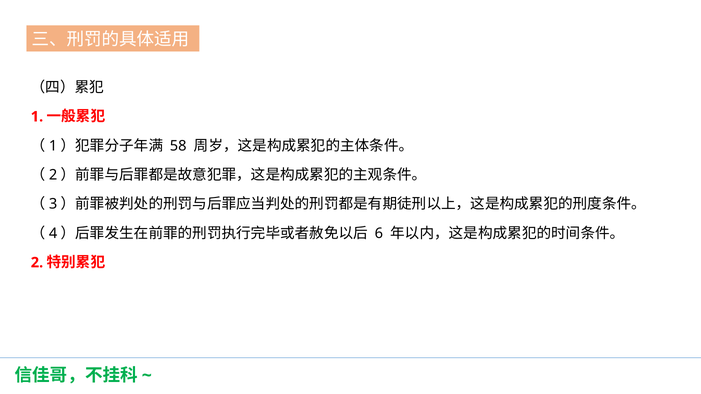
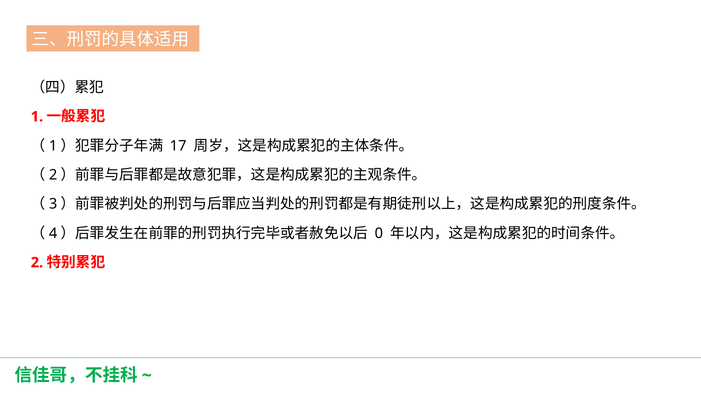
58: 58 -> 17 (178, 146)
6: 6 -> 0 (379, 234)
